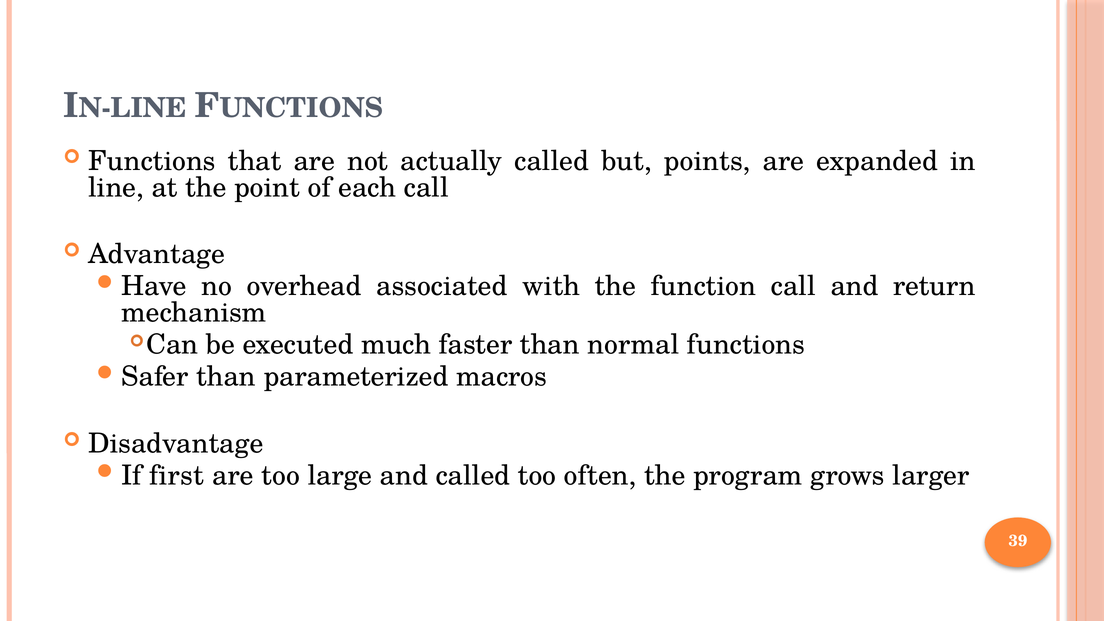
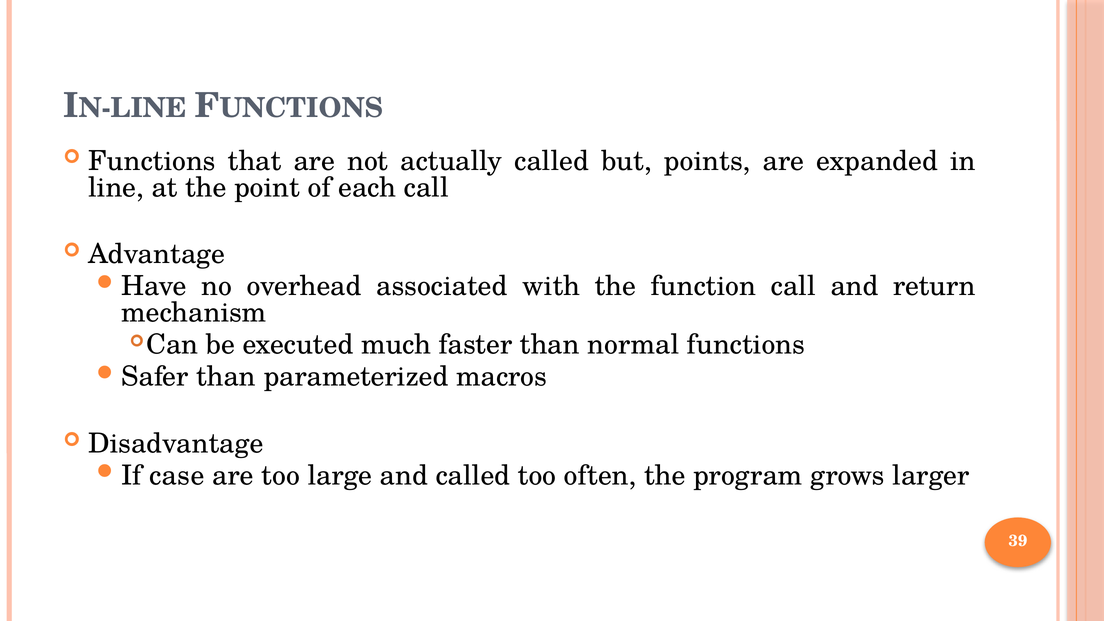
first: first -> case (177, 476)
